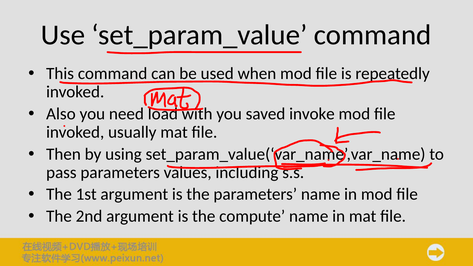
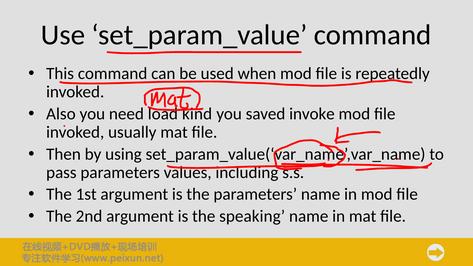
with: with -> kind (197, 114)
compute: compute -> speaking (252, 216)
